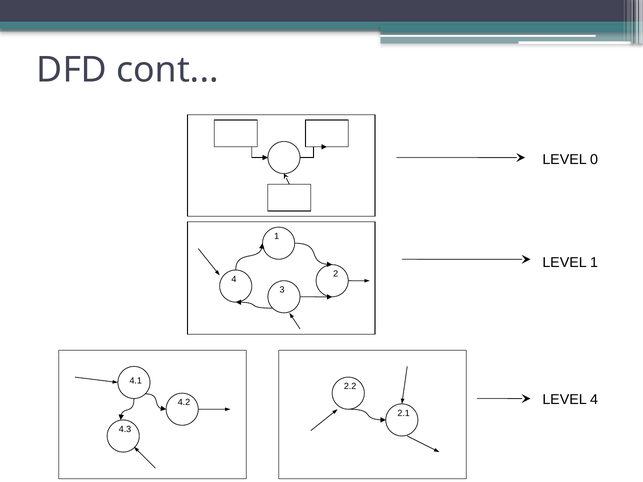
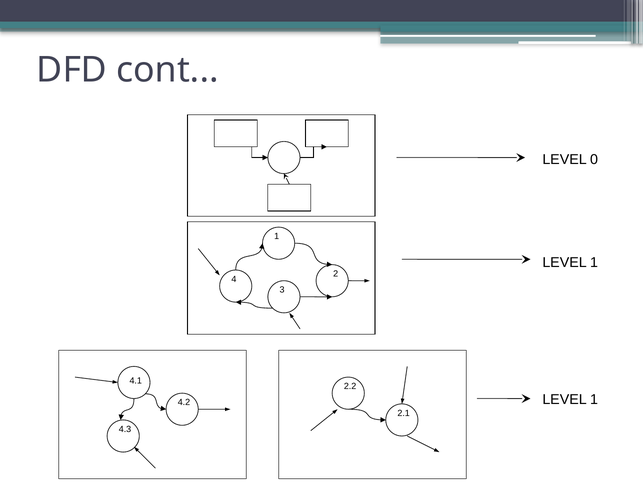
4: 4 -> 1 (594, 400)
